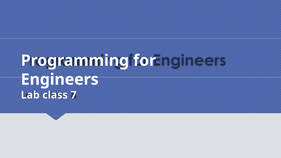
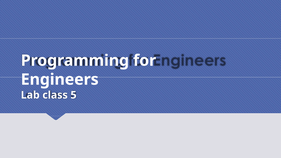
7: 7 -> 5 (74, 95)
